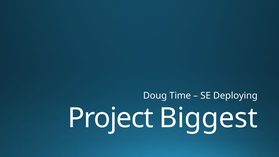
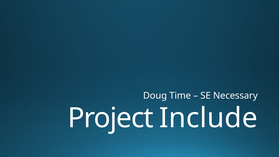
Deploying: Deploying -> Necessary (235, 96)
Biggest: Biggest -> Include (208, 118)
